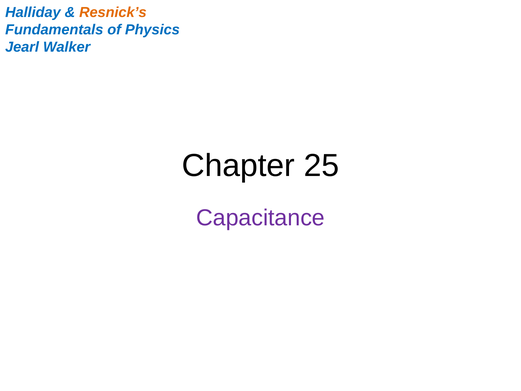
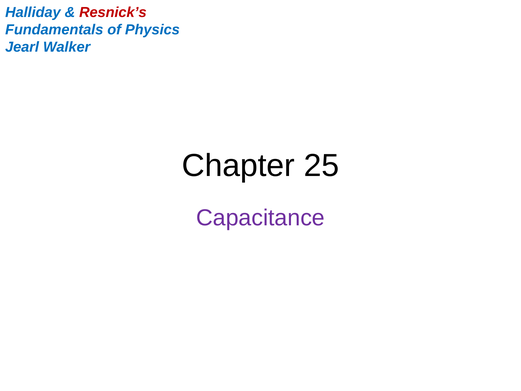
Resnick’s colour: orange -> red (113, 12)
